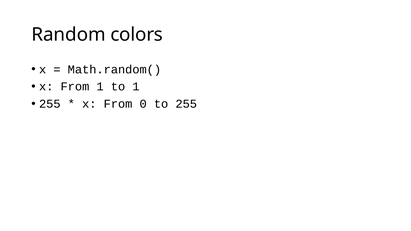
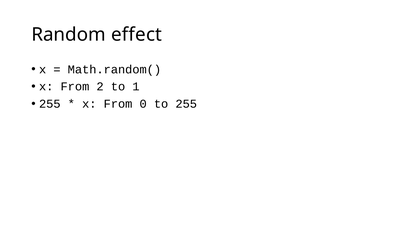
colors: colors -> effect (137, 35)
From 1: 1 -> 2 (100, 87)
